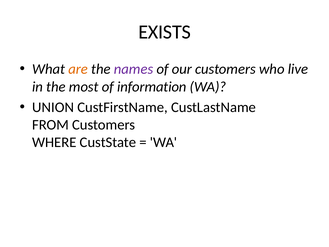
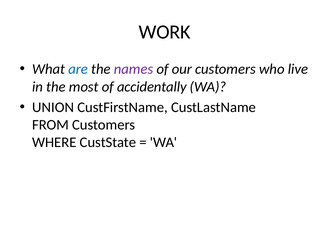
EXISTS: EXISTS -> WORK (165, 32)
are colour: orange -> blue (78, 69)
information: information -> accidentally (152, 87)
